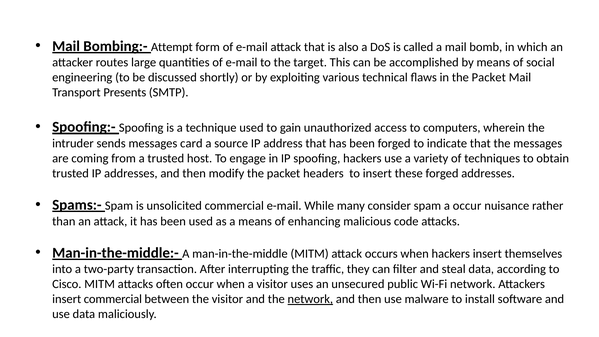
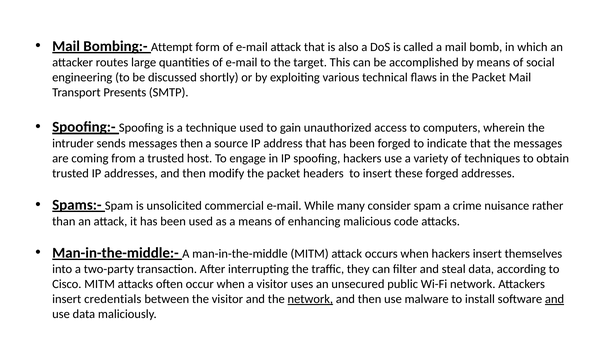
messages card: card -> then (191, 143)
a occur: occur -> crime (467, 206)
insert commercial: commercial -> credentials (113, 299)
and underline: none -> present (555, 299)
